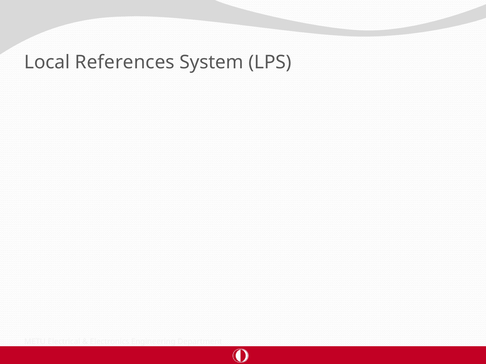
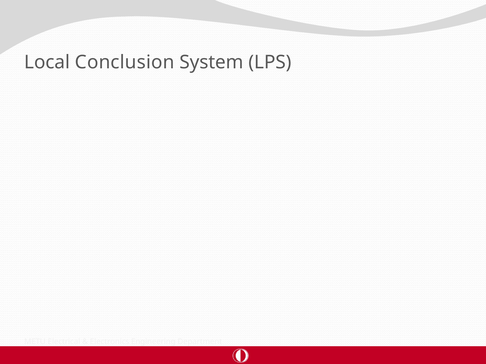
References: References -> Conclusion (125, 62)
